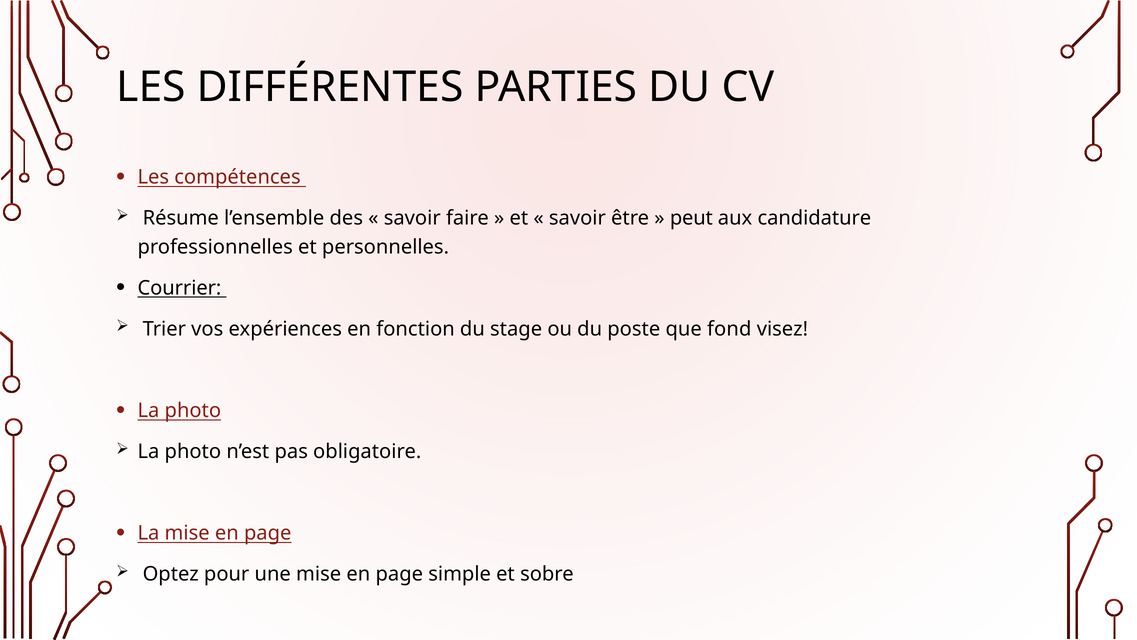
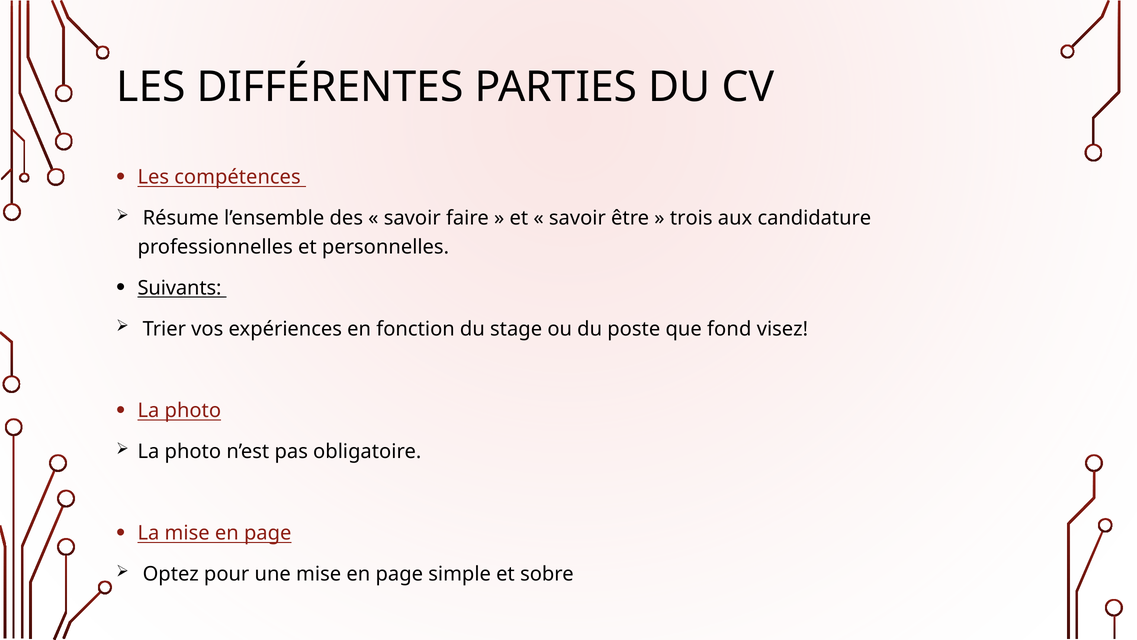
peut: peut -> trois (691, 218)
Courrier: Courrier -> Suivants (179, 288)
